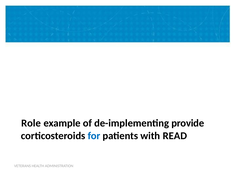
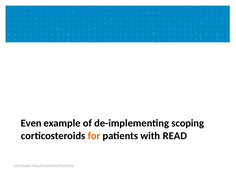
Role: Role -> Even (31, 123)
provide: provide -> scoping (188, 123)
for colour: blue -> orange (94, 136)
